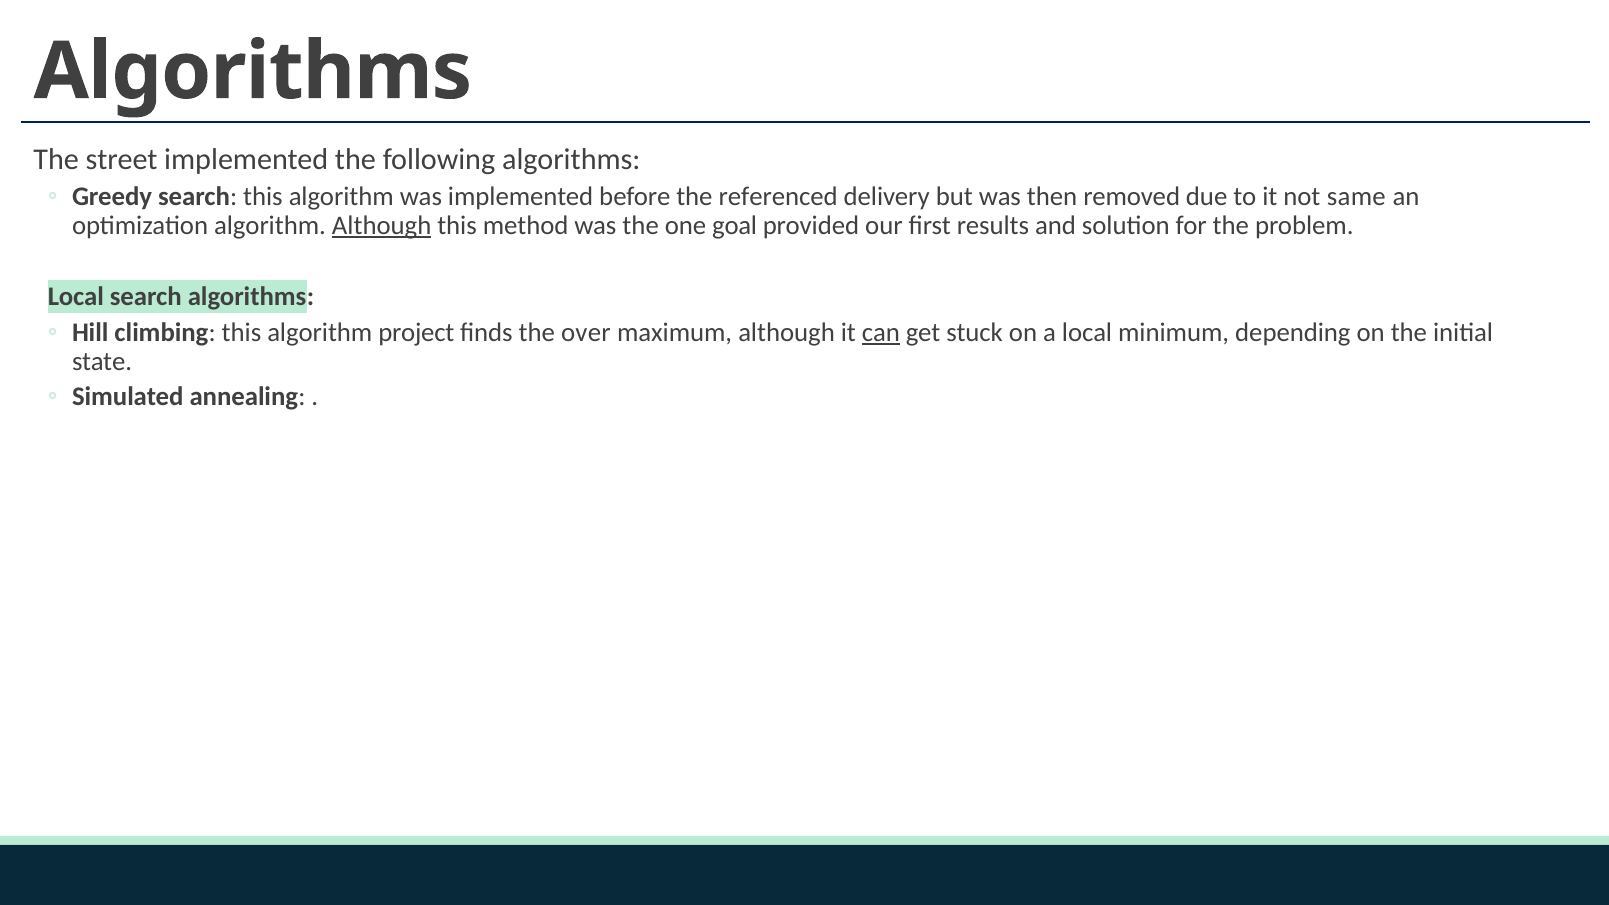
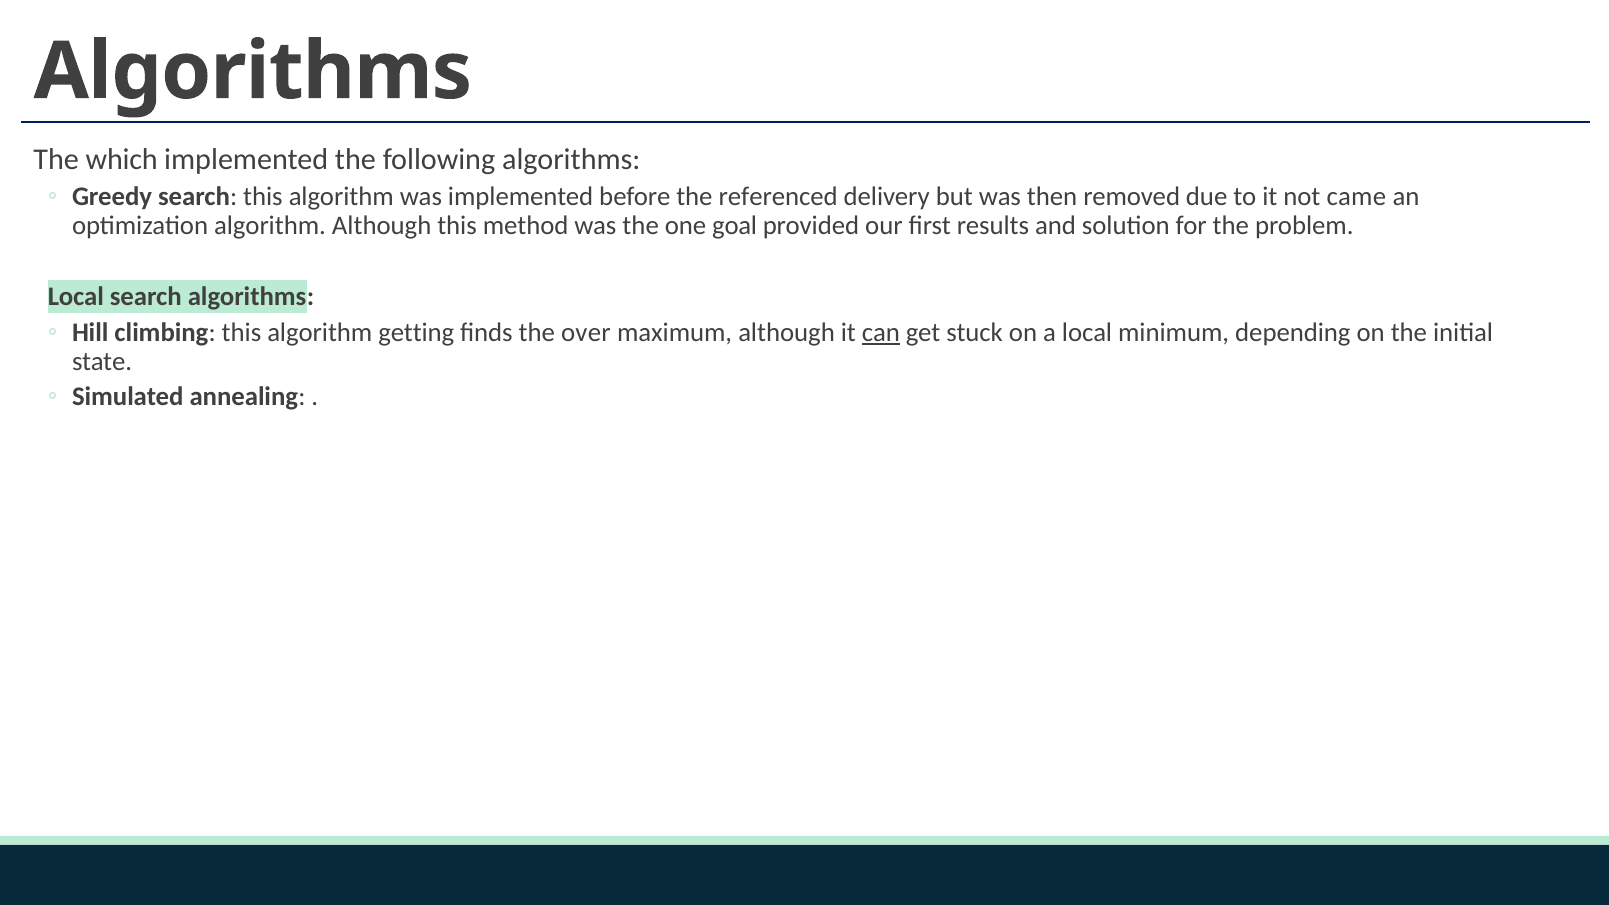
street: street -> which (122, 159)
same: same -> came (1356, 197)
Although underline: present -> none (382, 226)
project: project -> getting (416, 332)
